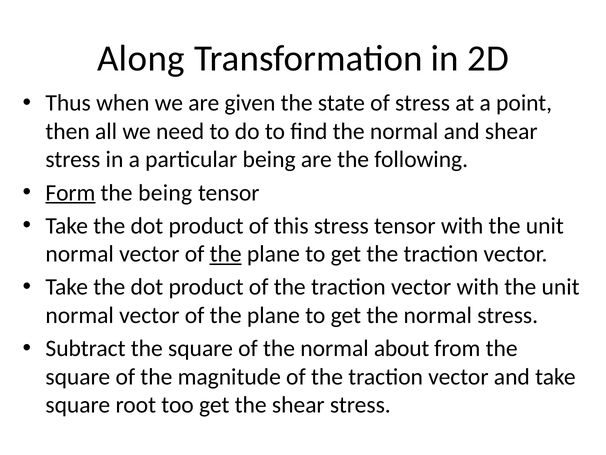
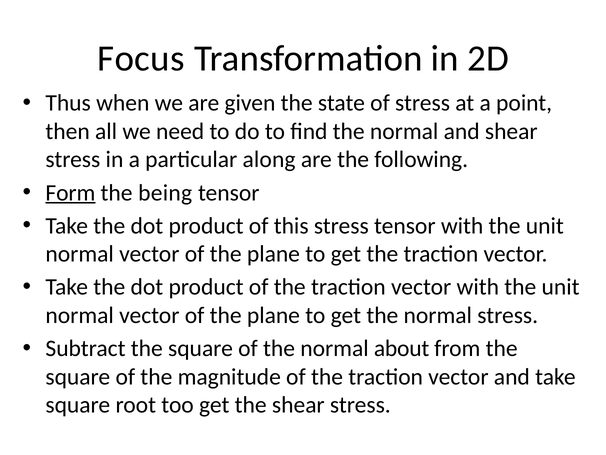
Along: Along -> Focus (141, 59)
particular being: being -> along (269, 159)
the underline: present -> none (226, 254)
